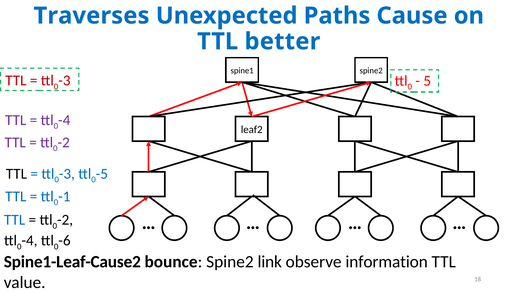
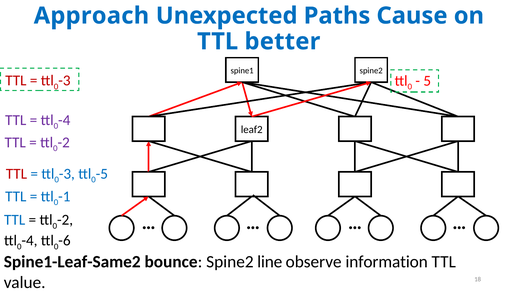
Traverses: Traverses -> Approach (91, 16)
TTL colour: black -> red (16, 173)
Spine1-Leaf-Cause2: Spine1-Leaf-Cause2 -> Spine1-Leaf-Same2 (72, 261)
link: link -> line (270, 261)
